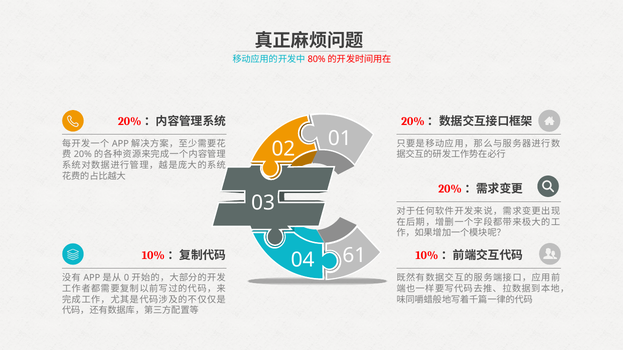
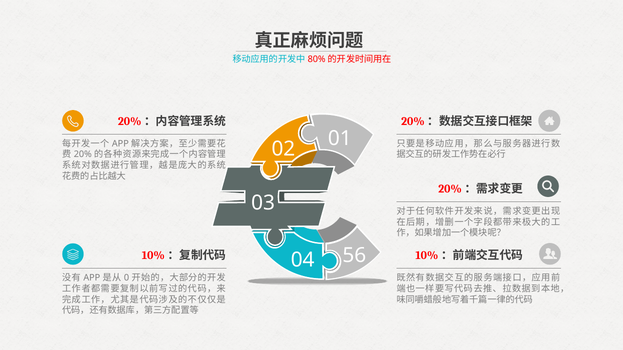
61: 61 -> 56 (354, 256)
